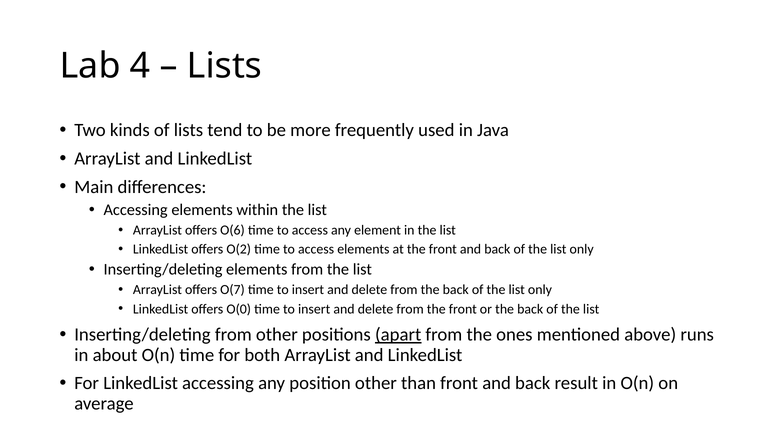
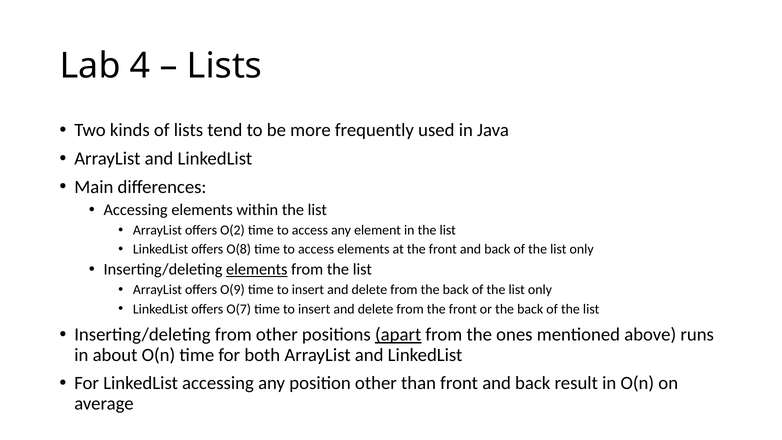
O(6: O(6 -> O(2 (233, 230)
O(2: O(2 -> O(8 (239, 249)
elements underline: none -> present (257, 269)
O(7: O(7 -> O(9 (233, 290)
O(0: O(0 -> O(7 (239, 309)
